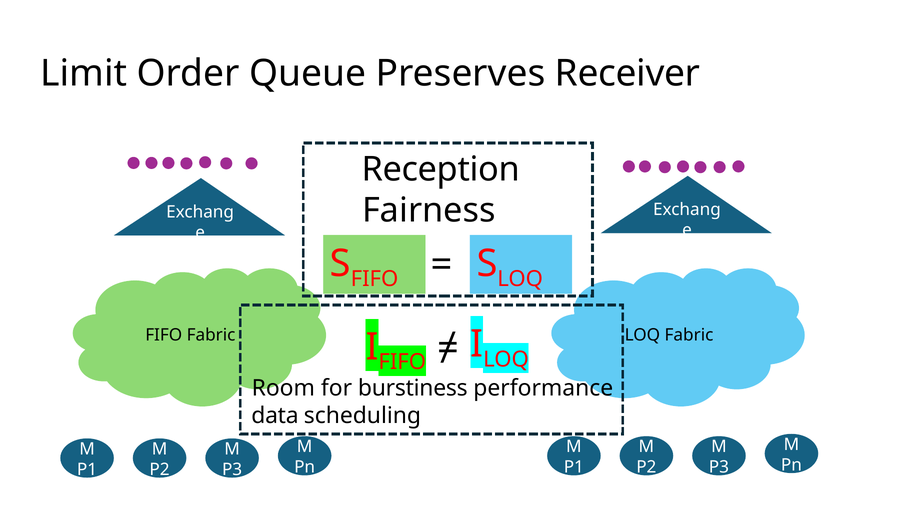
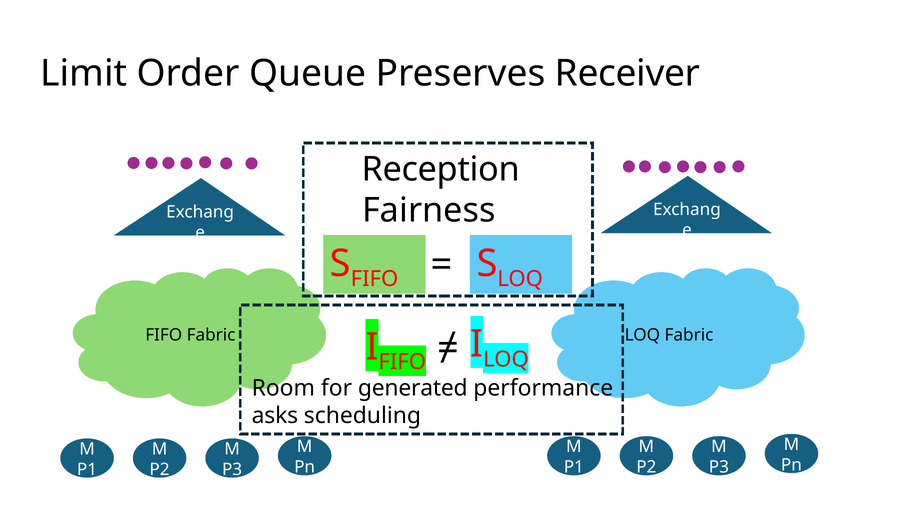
burstiness: burstiness -> generated (413, 388)
data: data -> asks (275, 415)
